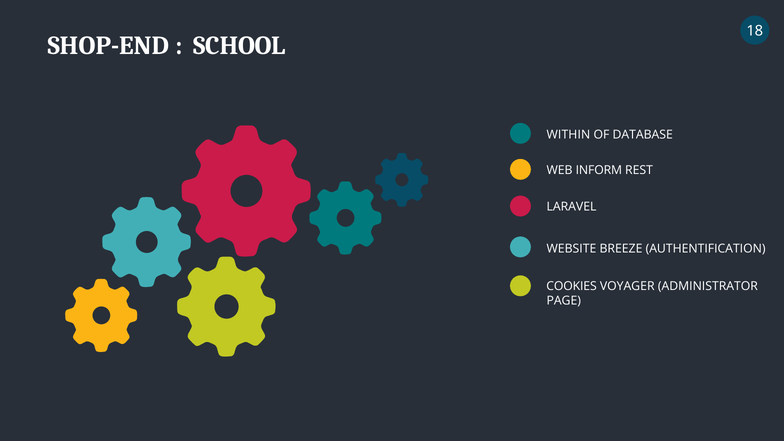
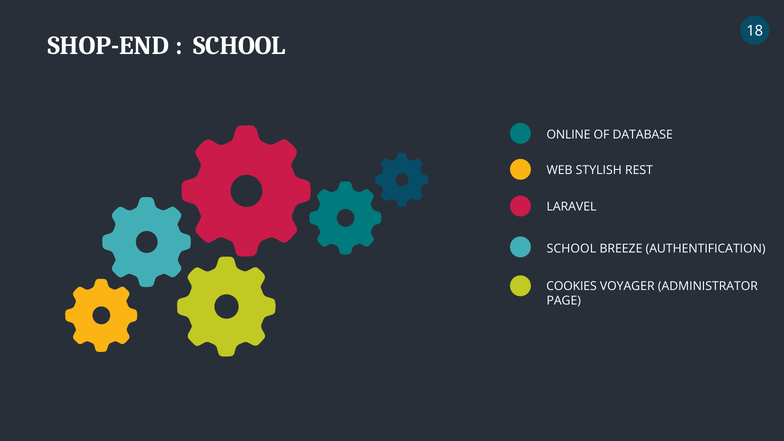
WITHIN: WITHIN -> ONLINE (569, 134)
INFORM: INFORM -> STYLISH (599, 170)
WEBSITE: WEBSITE -> SCHOOL (571, 249)
